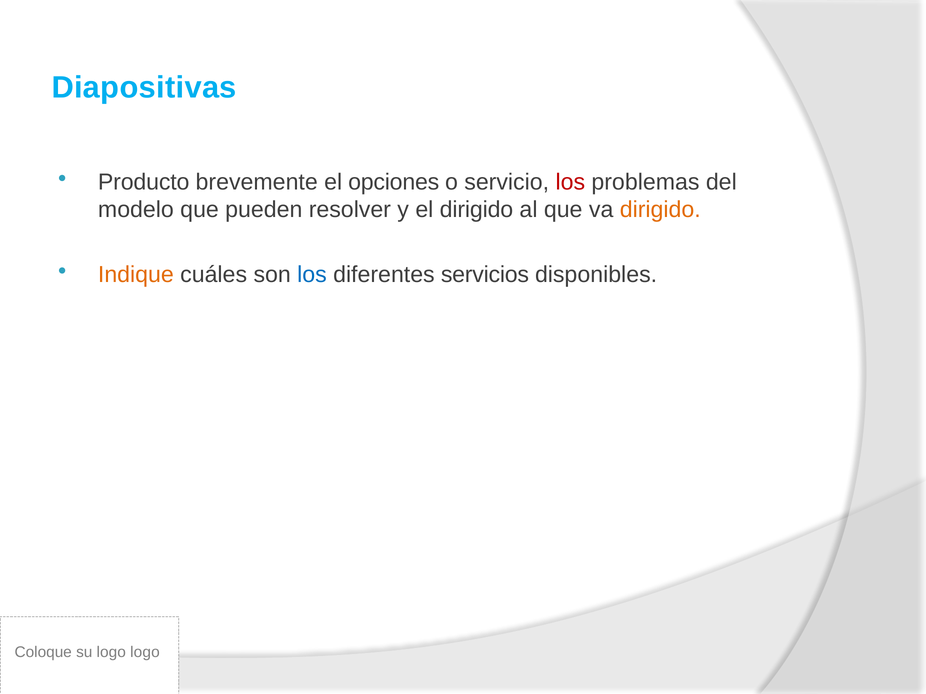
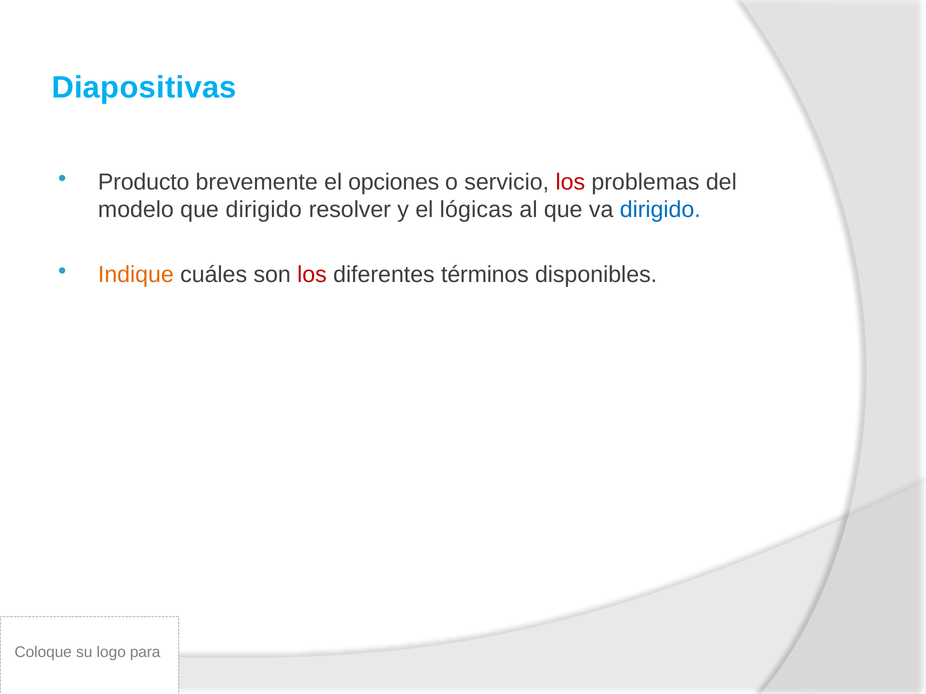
que pueden: pueden -> dirigido (264, 210)
el dirigido: dirigido -> lógicas (476, 210)
dirigido colour: orange -> blue (660, 210)
los colour: blue -> red (312, 275)
servicios: servicios -> términos (485, 275)
logo logo: logo -> para (145, 653)
